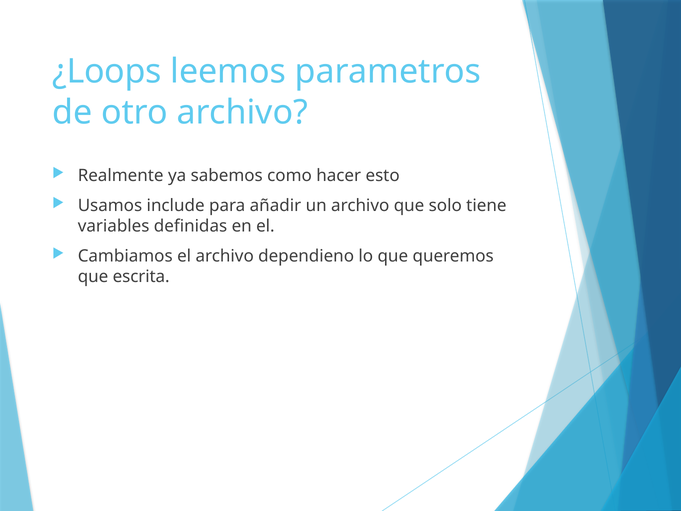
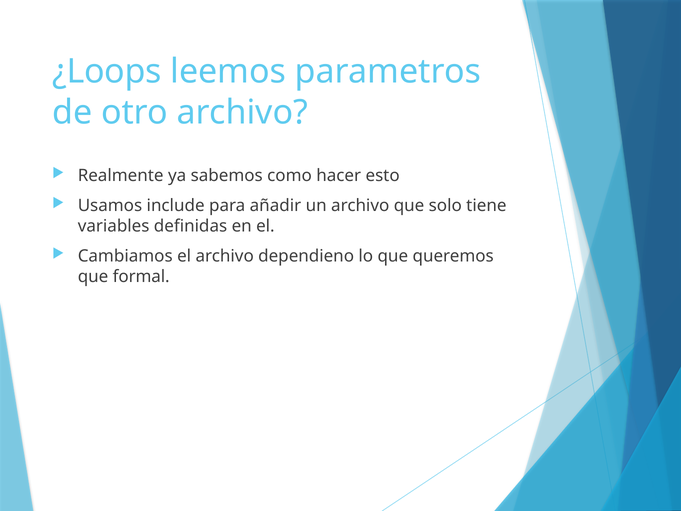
escrita: escrita -> formal (141, 276)
